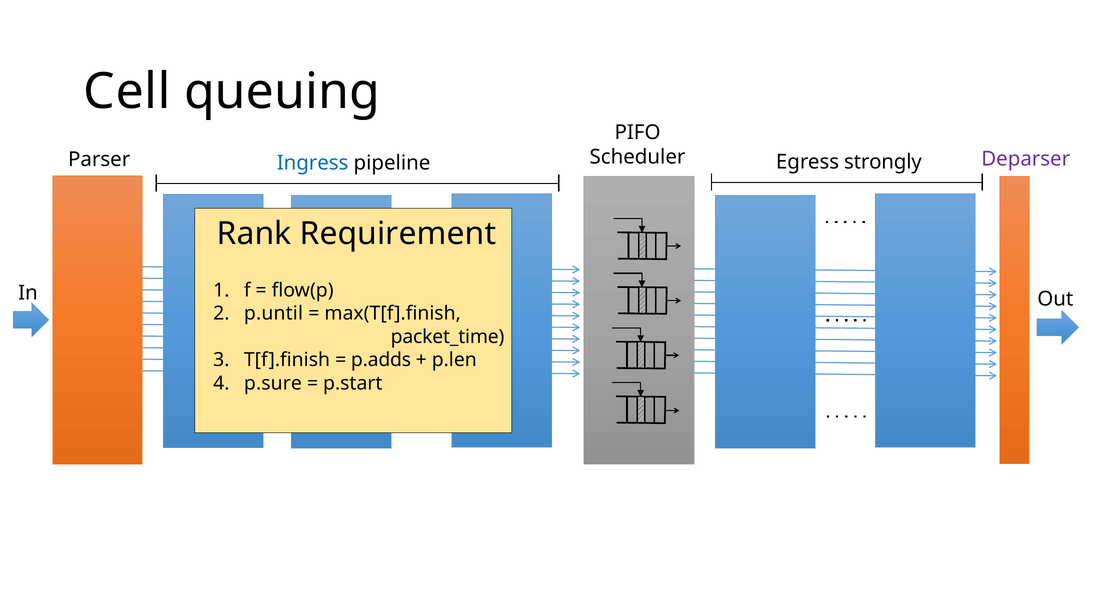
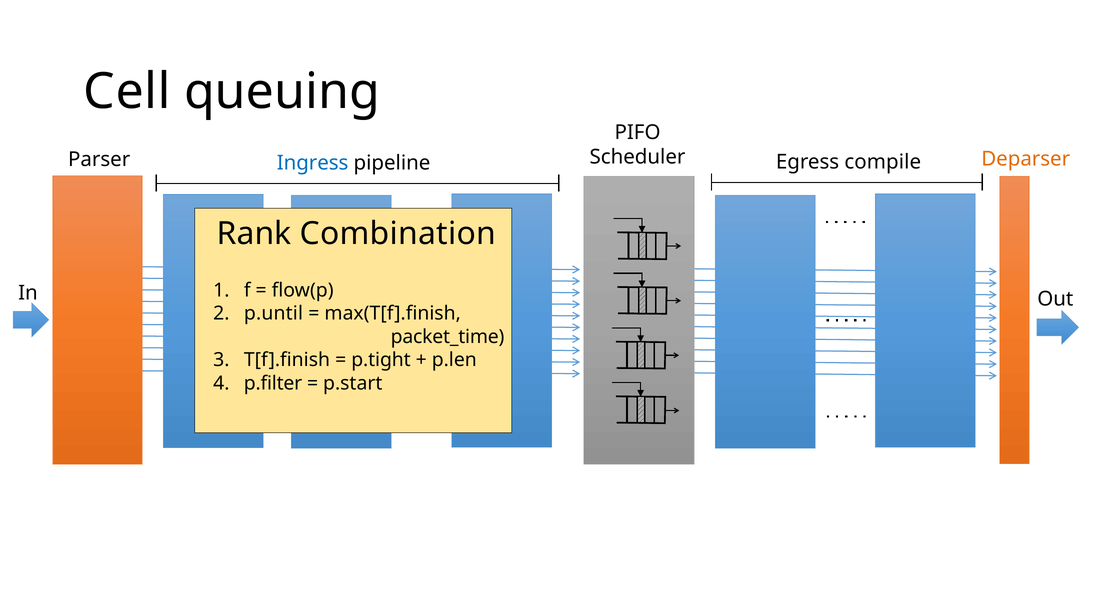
Deparser colour: purple -> orange (1026, 159)
strongly: strongly -> compile (883, 162)
Requirement: Requirement -> Combination (398, 234)
p.adds: p.adds -> p.tight (381, 360)
p.sure: p.sure -> p.filter (273, 384)
